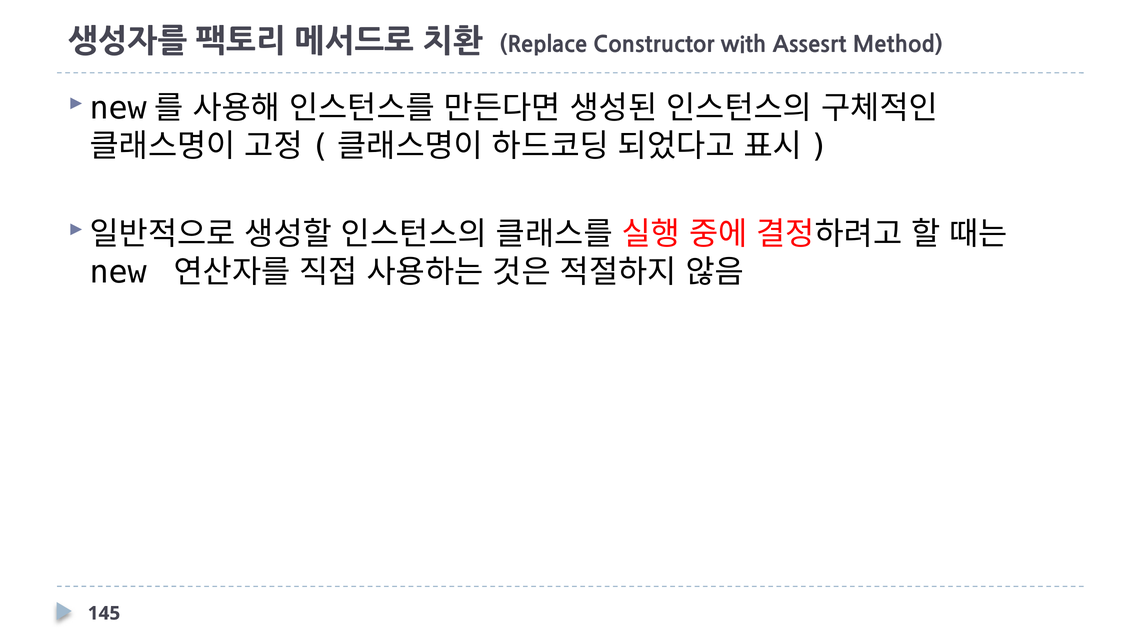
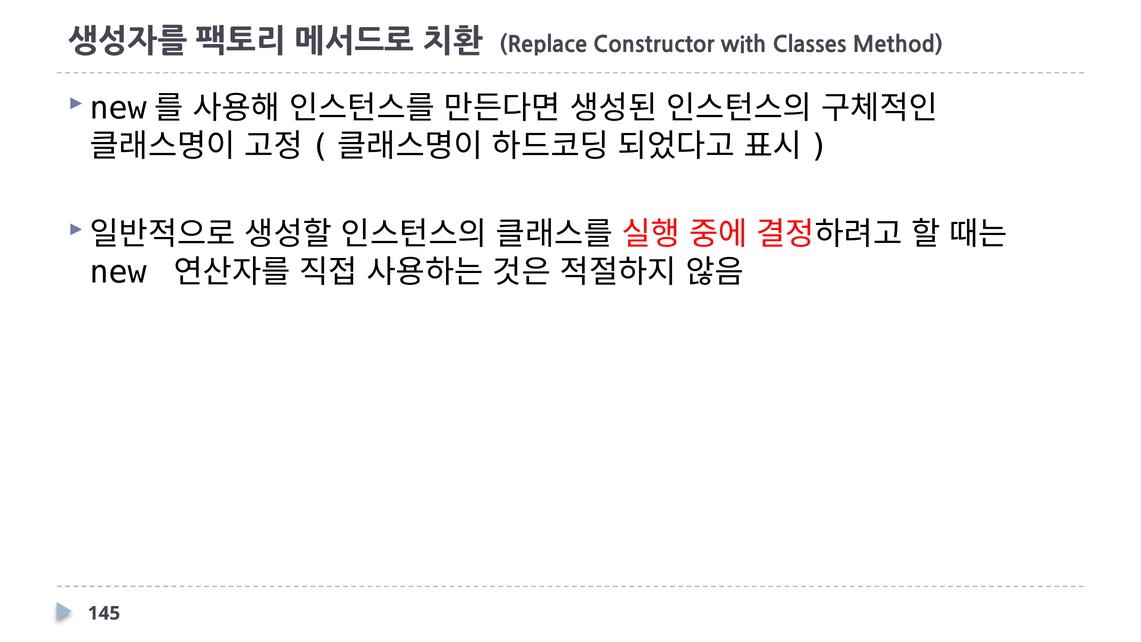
Assesrt: Assesrt -> Classes (810, 45)
